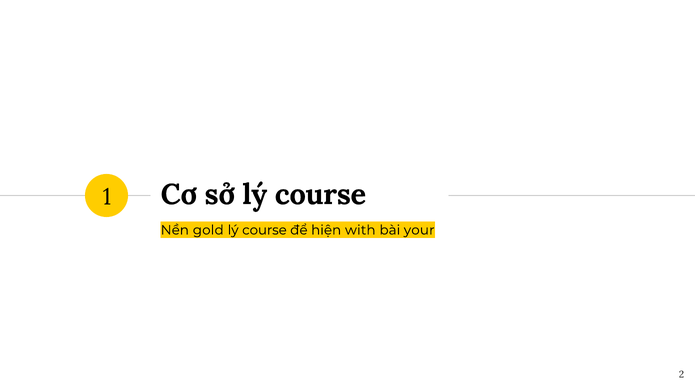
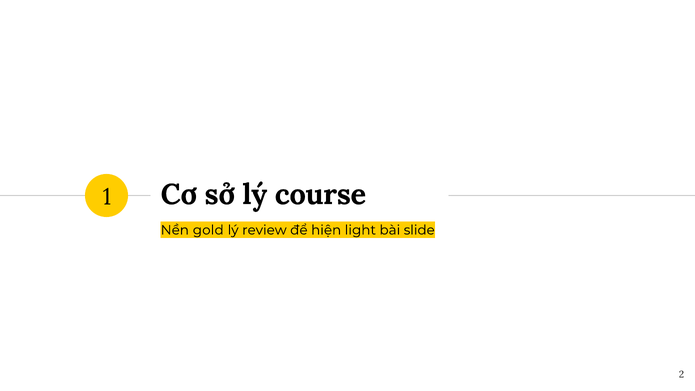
course: course -> review (264, 230)
with: with -> light (360, 230)
your: your -> slide (419, 230)
